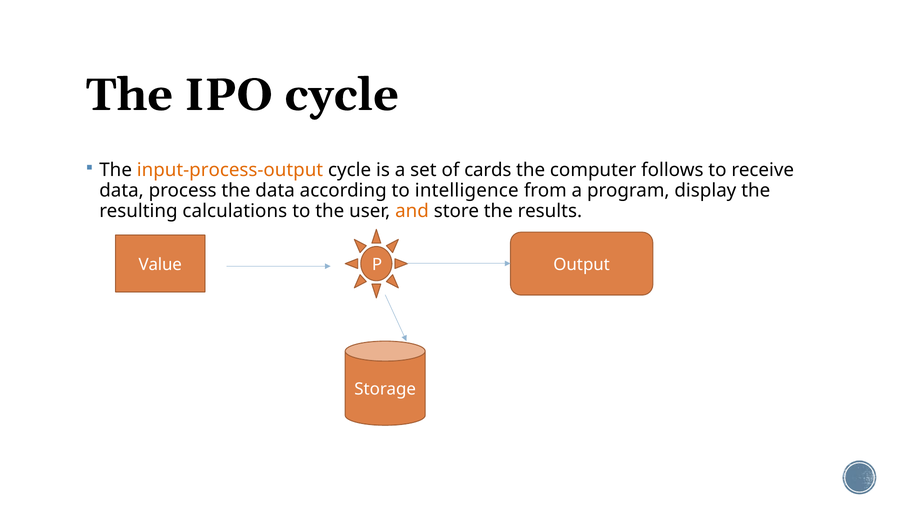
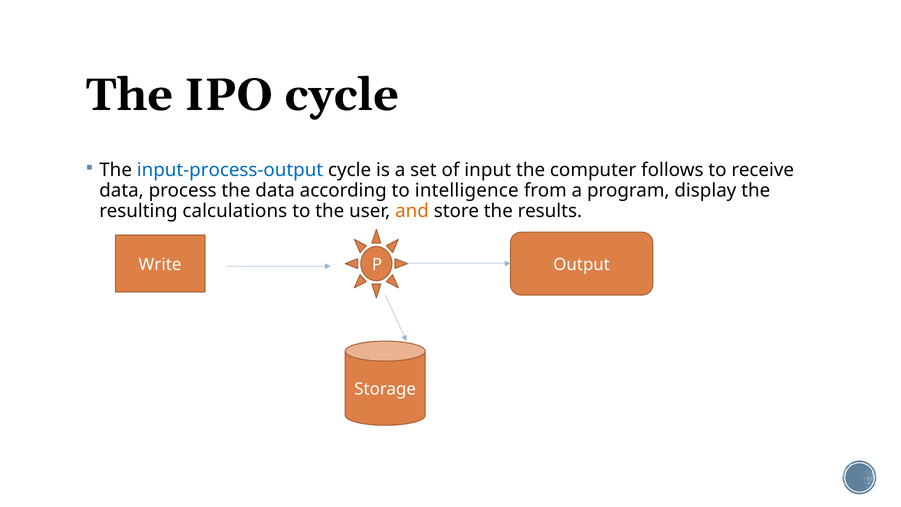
input-process-output colour: orange -> blue (230, 170)
cards: cards -> input (488, 170)
Value: Value -> Write (160, 265)
